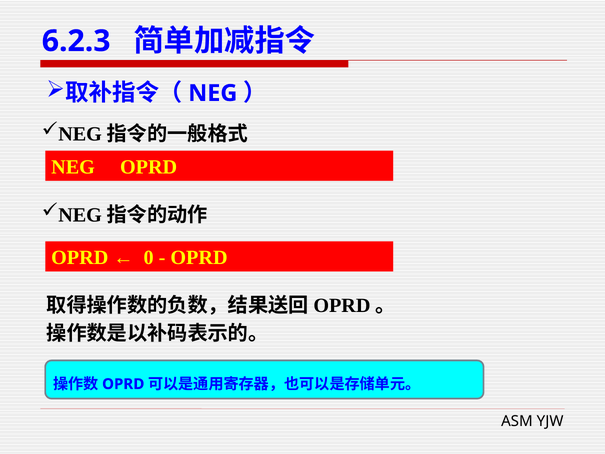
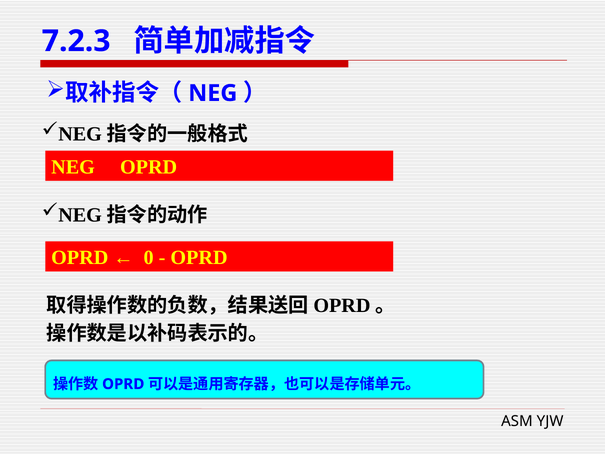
6.2.3: 6.2.3 -> 7.2.3 (76, 41)
